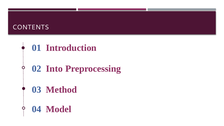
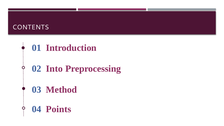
Model: Model -> Points (59, 109)
